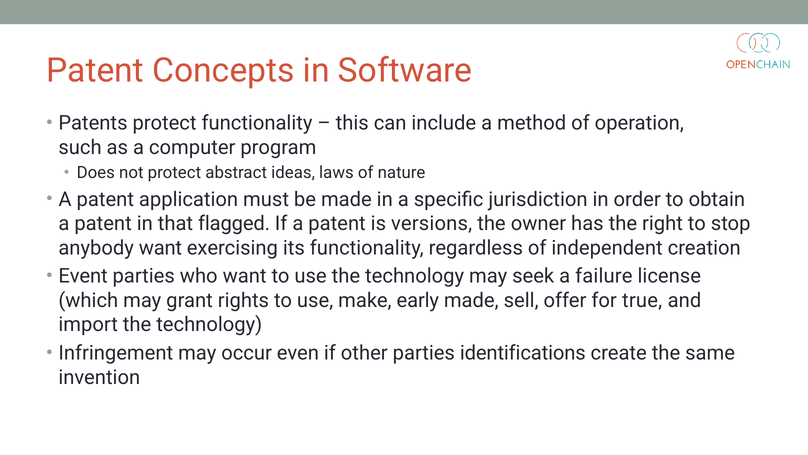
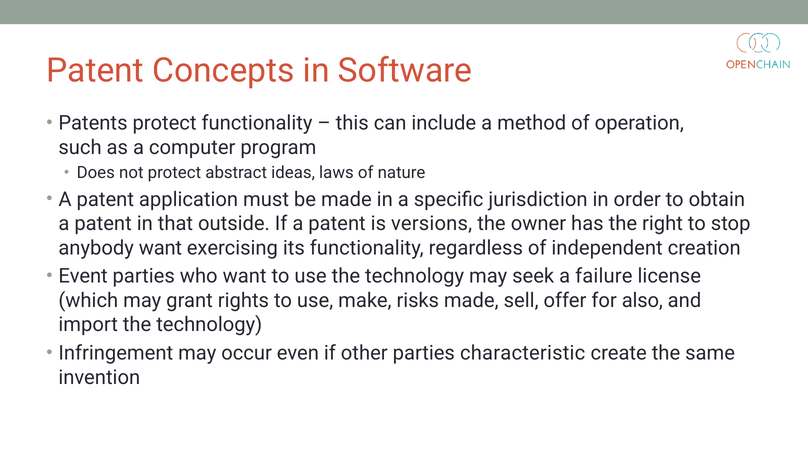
flagged: flagged -> outside (234, 223)
early: early -> risks (418, 300)
true: true -> also (642, 300)
identifications: identifications -> characteristic (523, 353)
